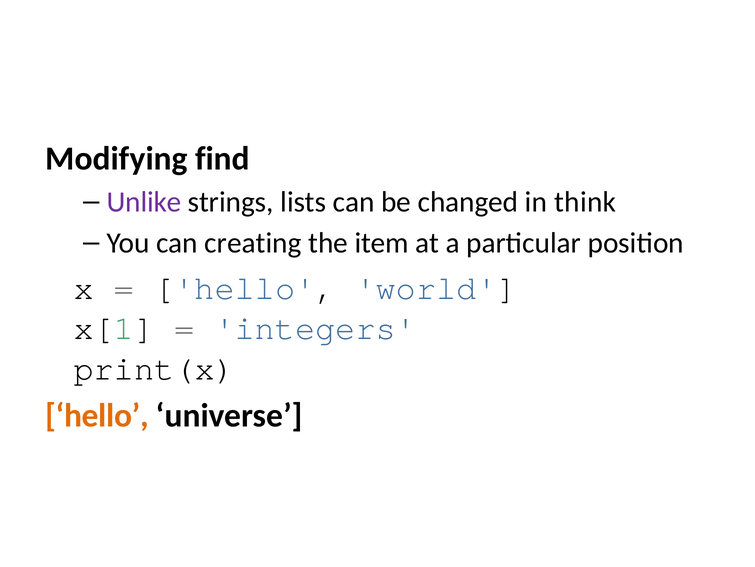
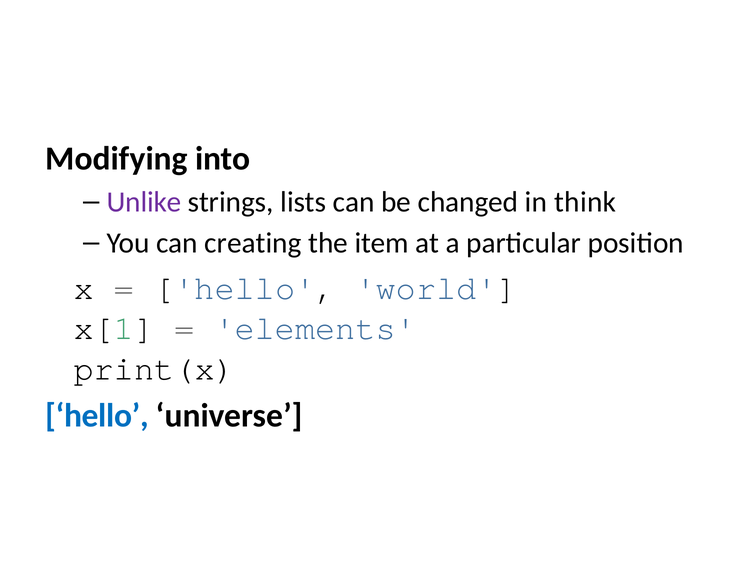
find: find -> into (223, 158)
integers: integers -> elements (315, 328)
hello colour: orange -> blue (97, 415)
